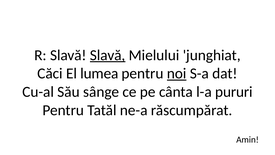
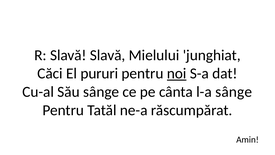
Slavă underline: present -> none (108, 55)
lumea: lumea -> pururi (99, 73)
l-a pururi: pururi -> sânge (234, 92)
